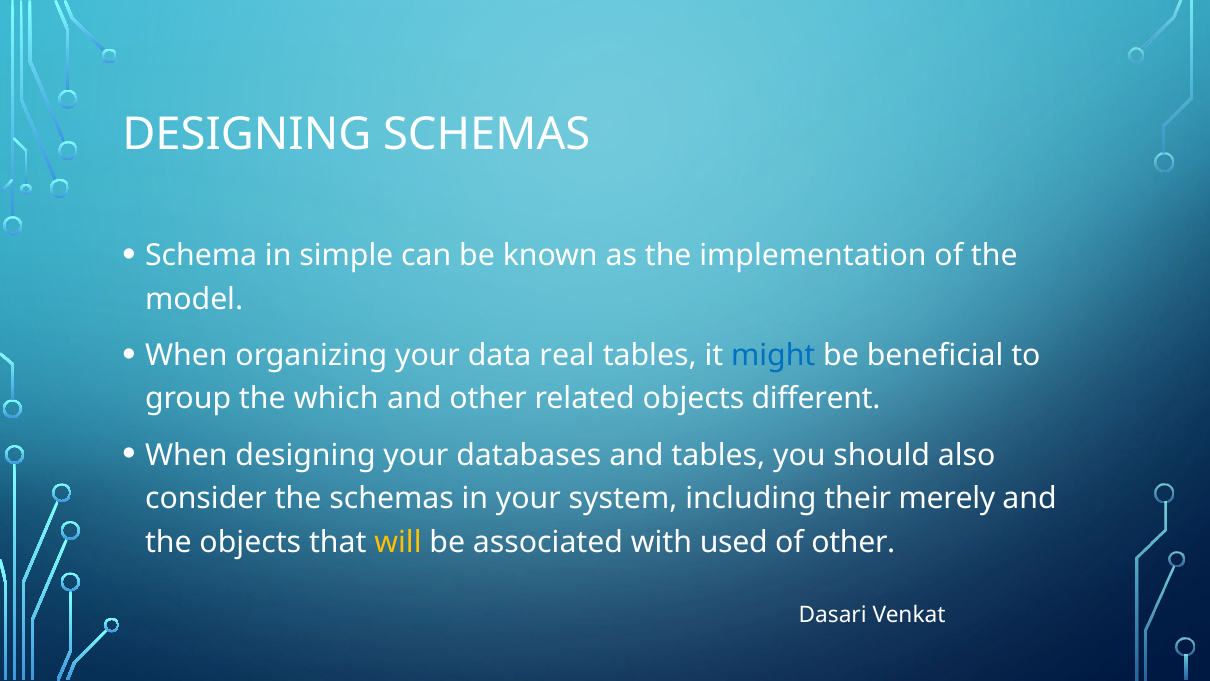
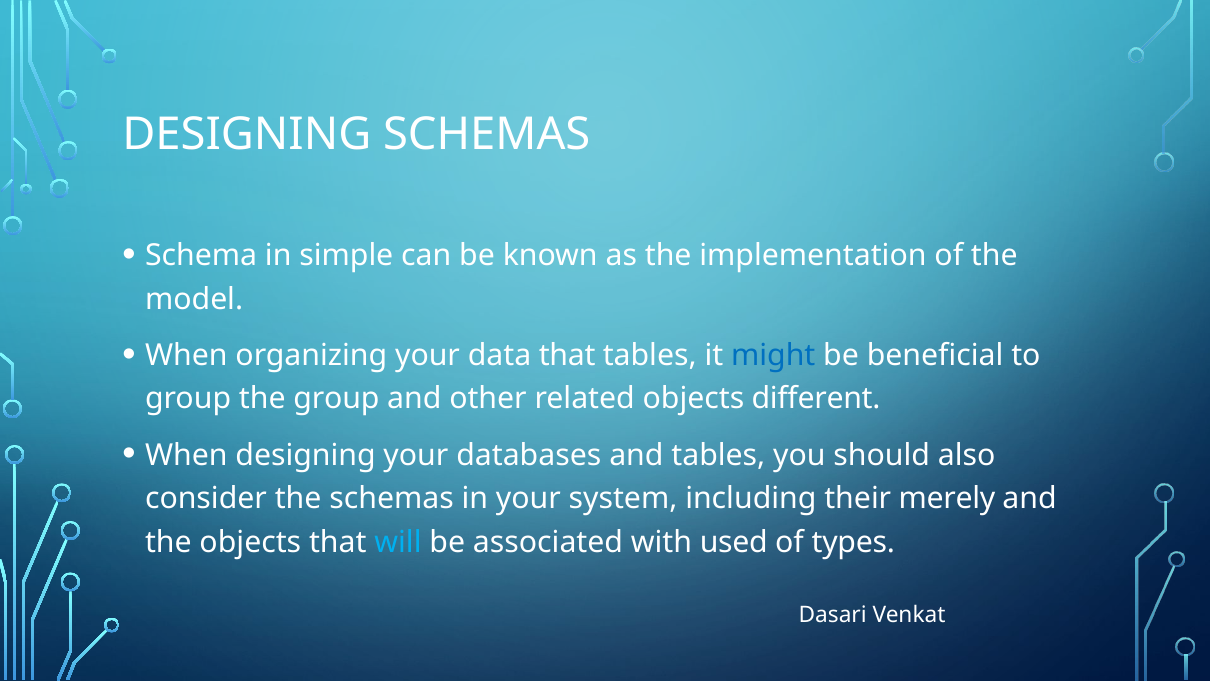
data real: real -> that (567, 355)
the which: which -> group (336, 399)
will colour: yellow -> light blue (398, 542)
of other: other -> types (853, 542)
